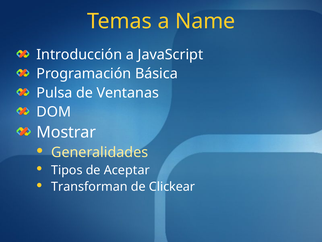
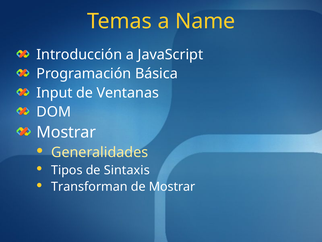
Pulsa: Pulsa -> Input (54, 93)
Aceptar: Aceptar -> Sintaxis (127, 170)
de Clickear: Clickear -> Mostrar (172, 186)
